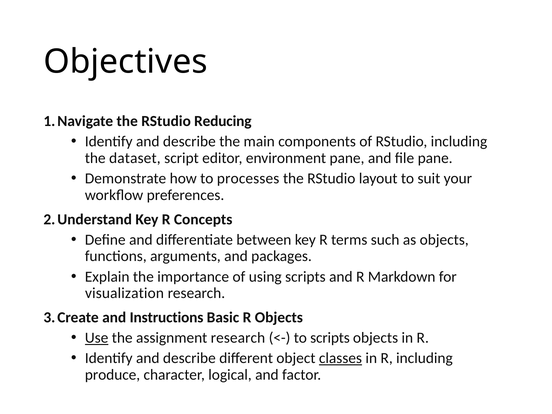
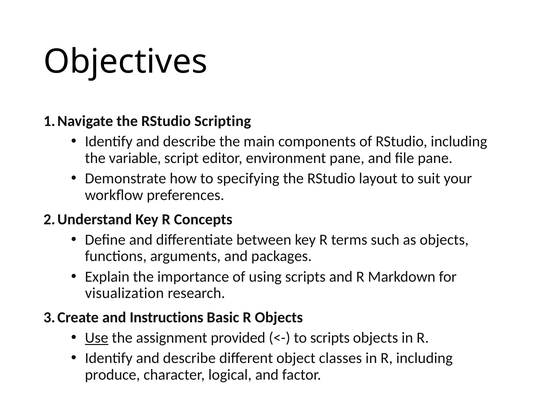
Reducing: Reducing -> Scripting (223, 121)
dataset: dataset -> variable (135, 158)
processes: processes -> specifying (248, 178)
assignment research: research -> provided (238, 338)
classes underline: present -> none (340, 358)
